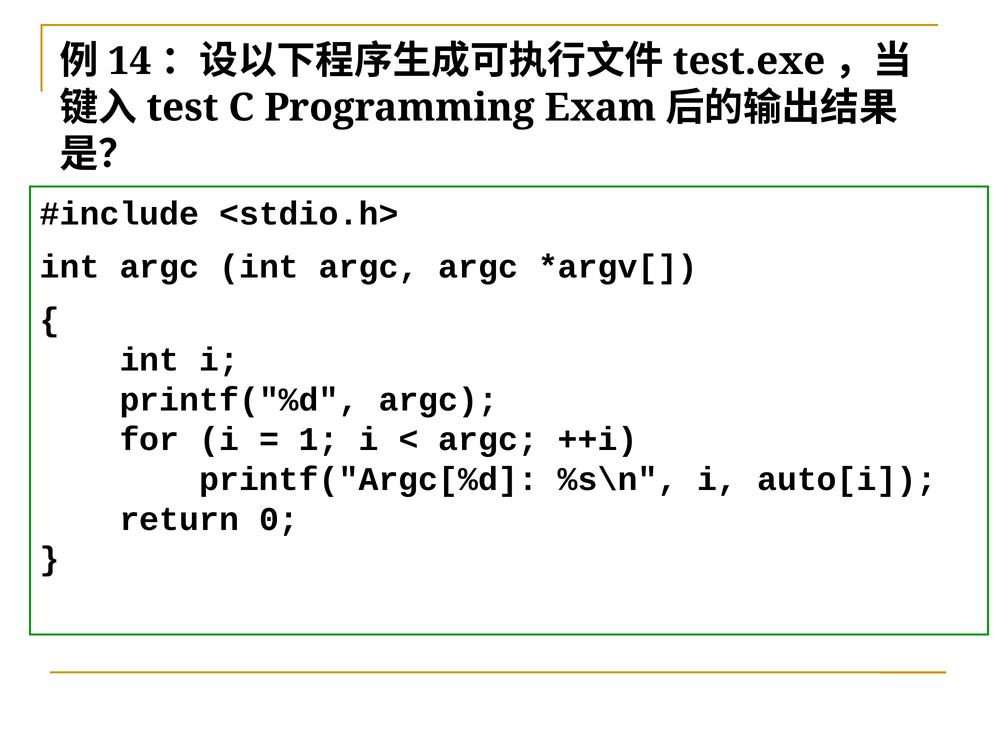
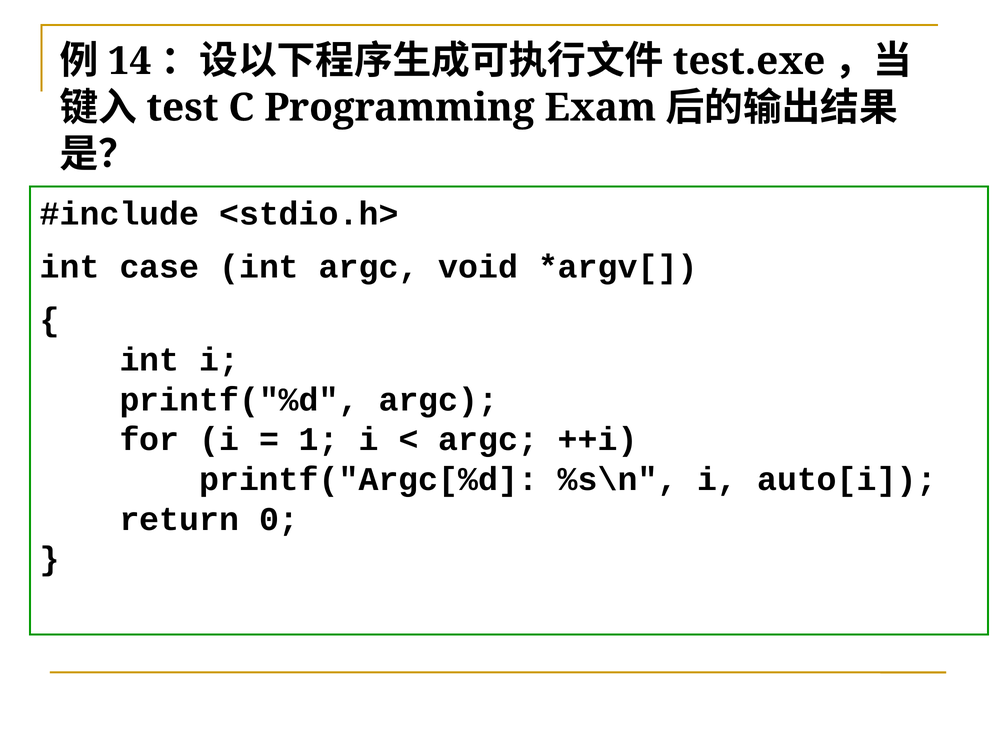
argc: argc -> case (159, 267)
argc argc: argc -> void (478, 267)
